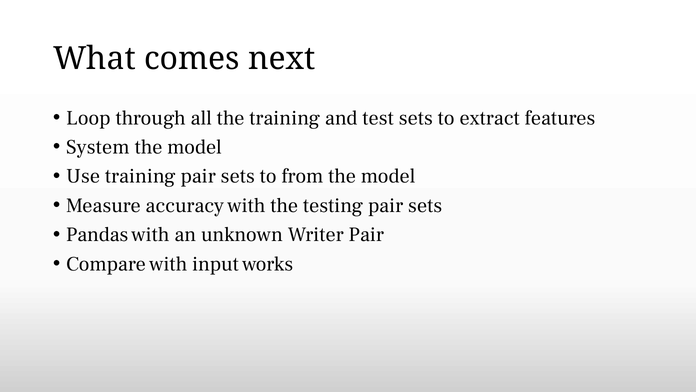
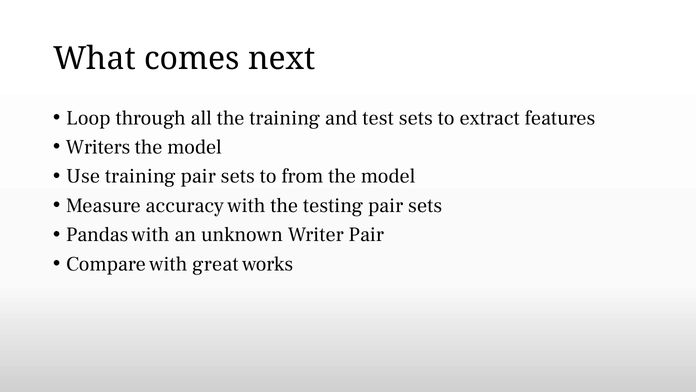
System: System -> Writers (98, 147)
input: input -> great (215, 264)
